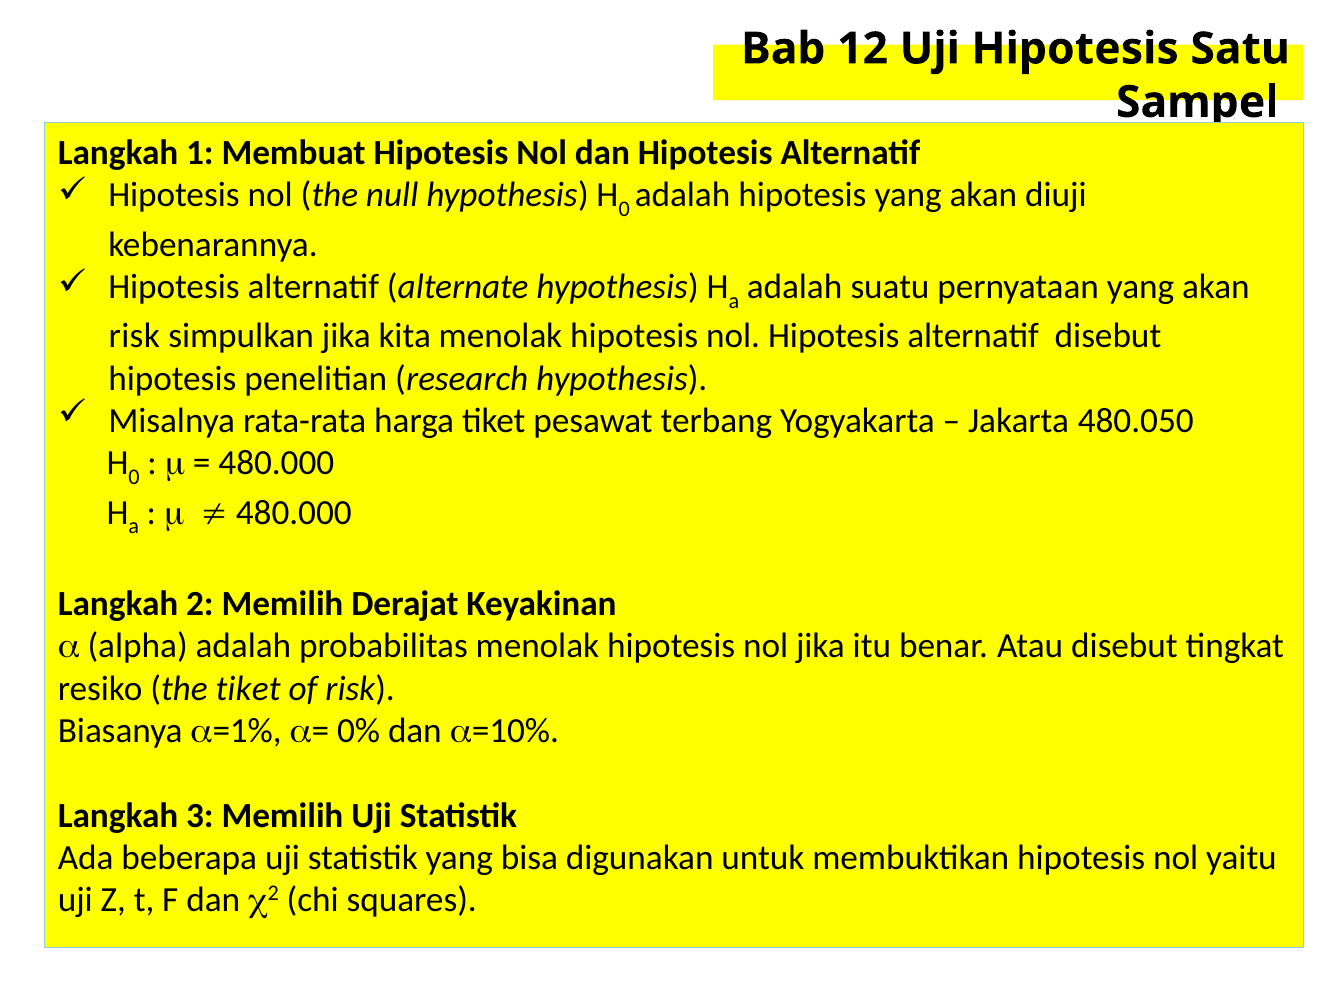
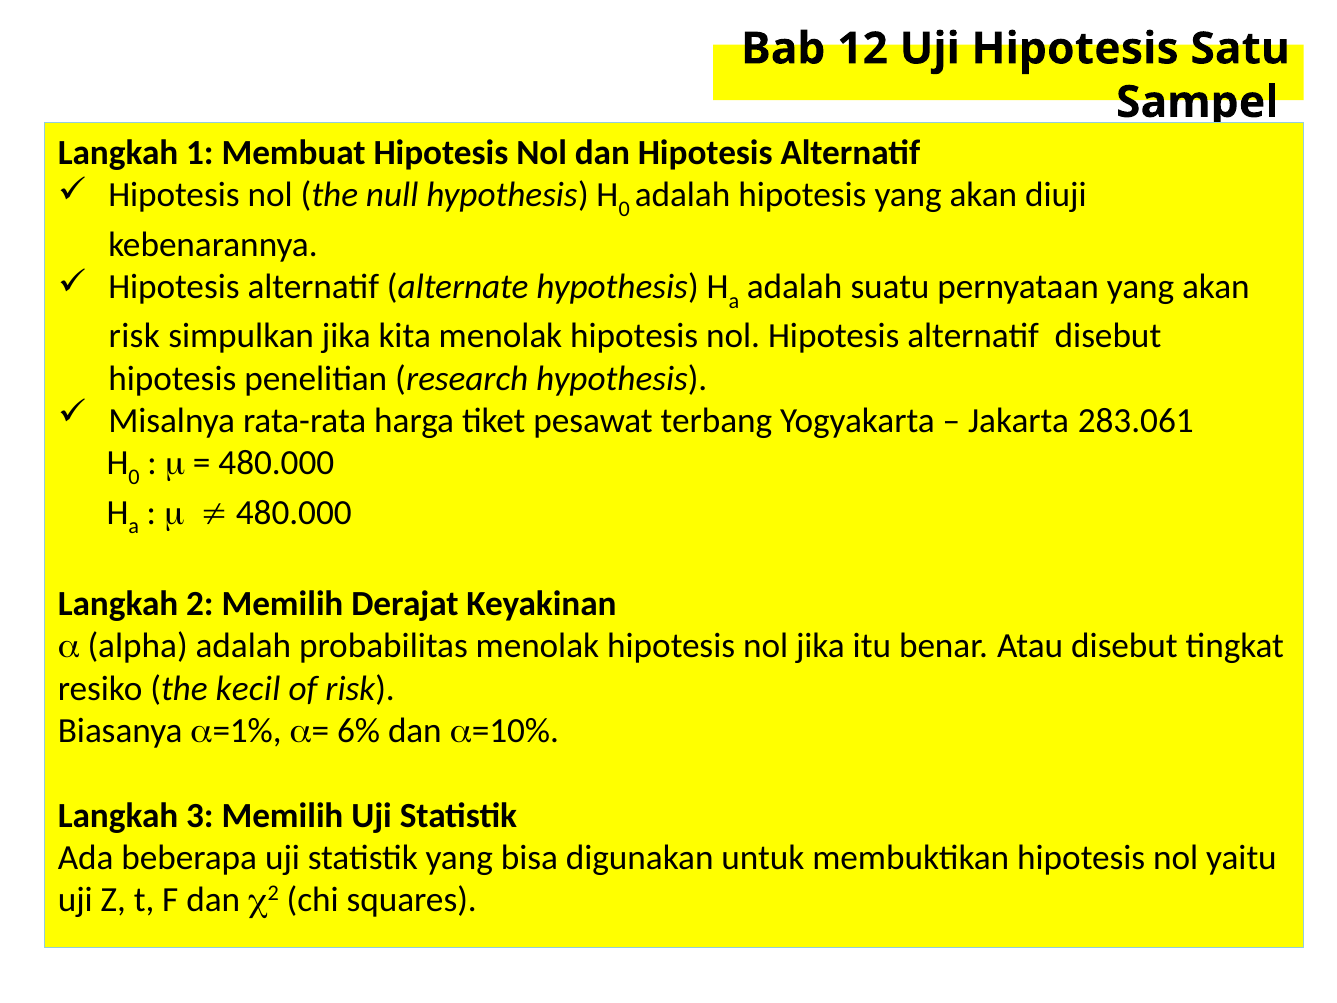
480.050: 480.050 -> 283.061 (1136, 421)
the tiket: tiket -> kecil (248, 688)
0%: 0% -> 6% (359, 731)
